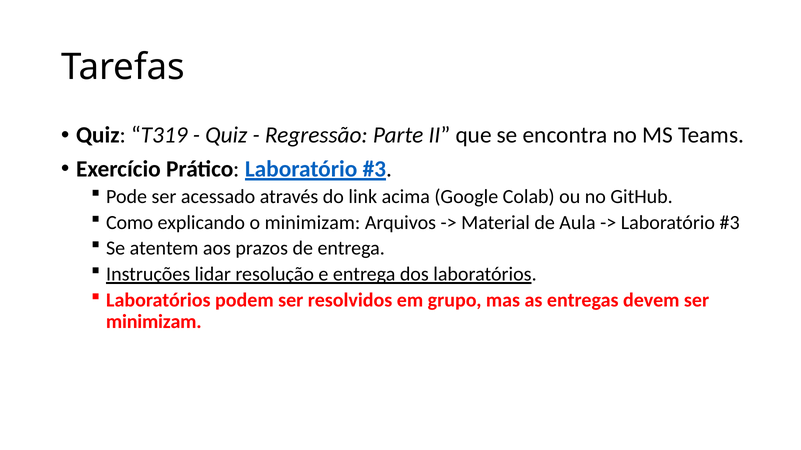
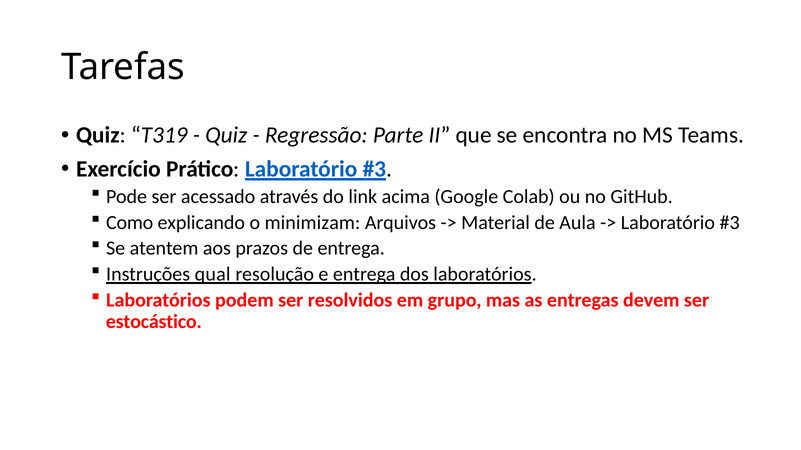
lidar: lidar -> qual (213, 275)
minimizam: minimizam -> estocástico (154, 322)
